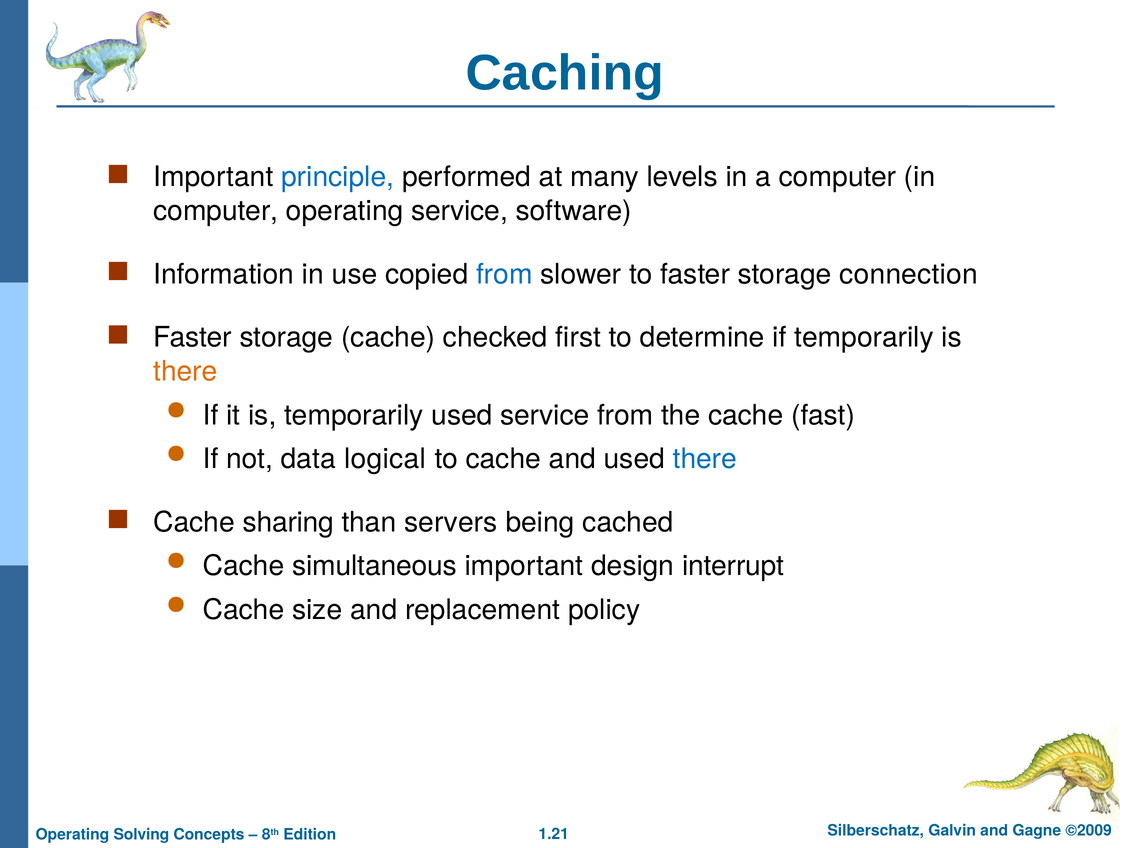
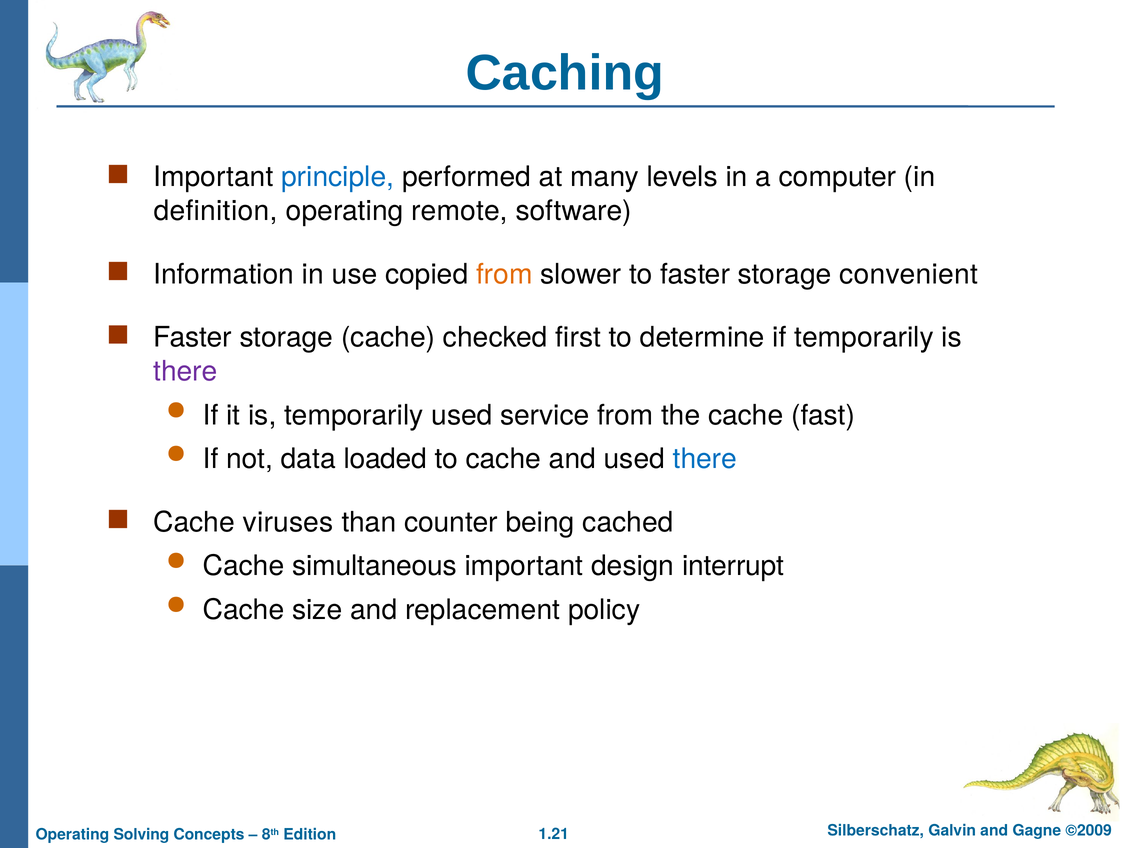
computer: computer -> definition (216, 211)
operating service: service -> remote (460, 211)
from colour: blue -> orange (504, 274)
connection: connection -> convenient (909, 274)
there colour: orange -> purple (185, 371)
logical: logical -> loaded (385, 459)
sharing: sharing -> viruses (288, 522)
servers: servers -> counter (451, 522)
